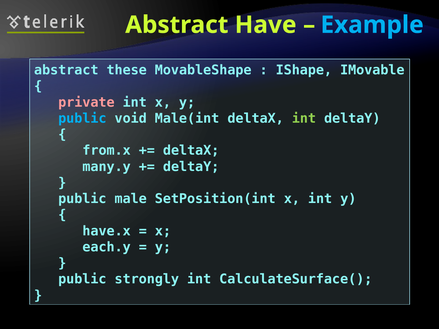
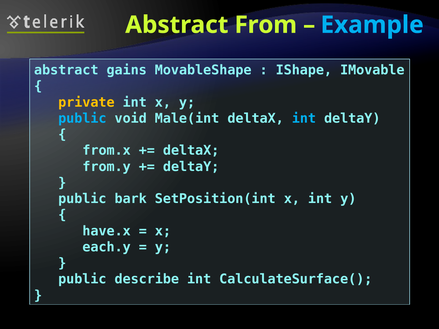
Have: Have -> From (266, 25)
these: these -> gains (127, 70)
private colour: pink -> yellow (86, 102)
int colour: light green -> light blue (304, 118)
many.y: many.y -> from.y (107, 167)
male: male -> bark (131, 199)
strongly: strongly -> describe (147, 279)
